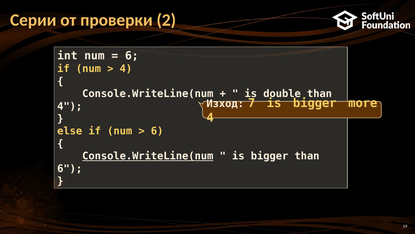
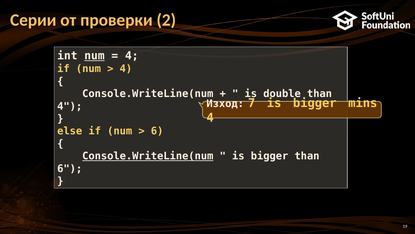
num underline: none -> present (94, 56)
6: 6 -> 4 (132, 56)
more: more -> mins (363, 103)
